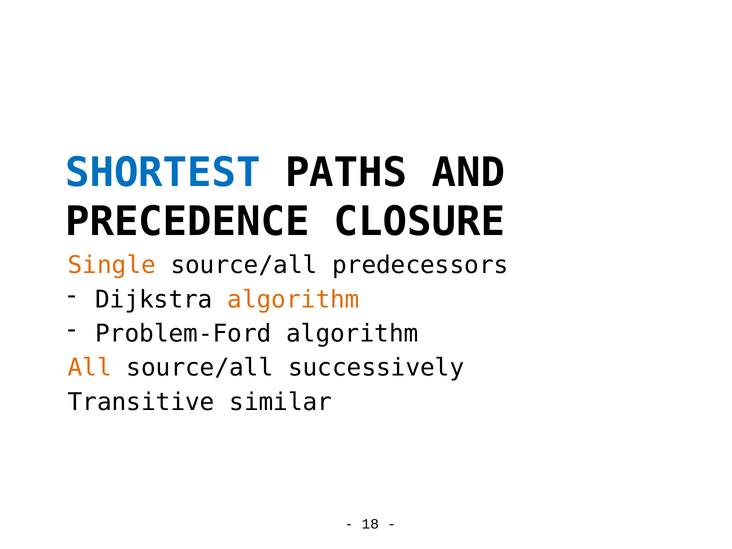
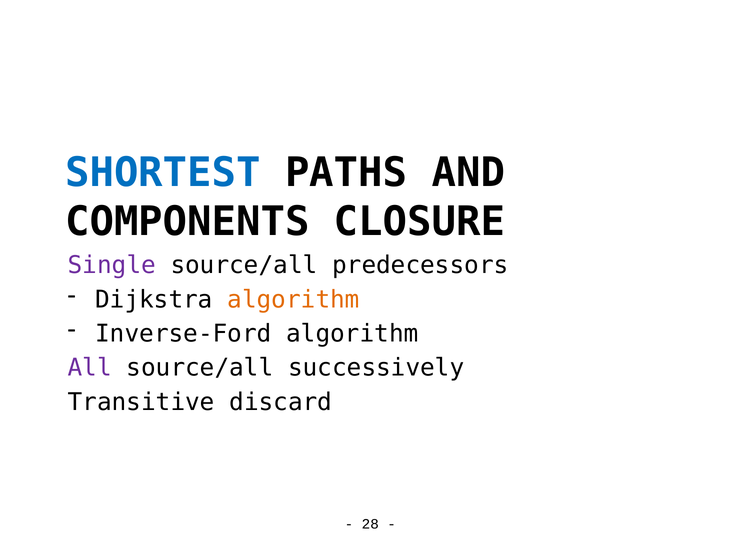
PRECEDENCE: PRECEDENCE -> COMPONENTS (187, 222)
Single colour: orange -> purple (112, 265)
Problem-Ford: Problem-Ford -> Inverse-Ford (183, 334)
All colour: orange -> purple (90, 368)
similar: similar -> discard (281, 402)
18: 18 -> 28 (370, 524)
